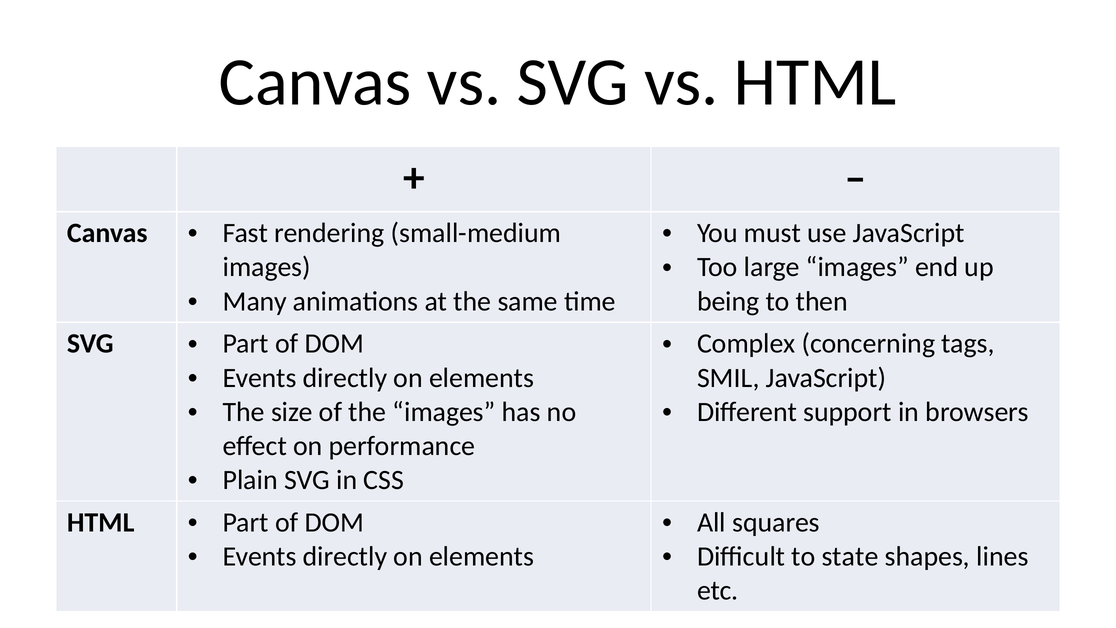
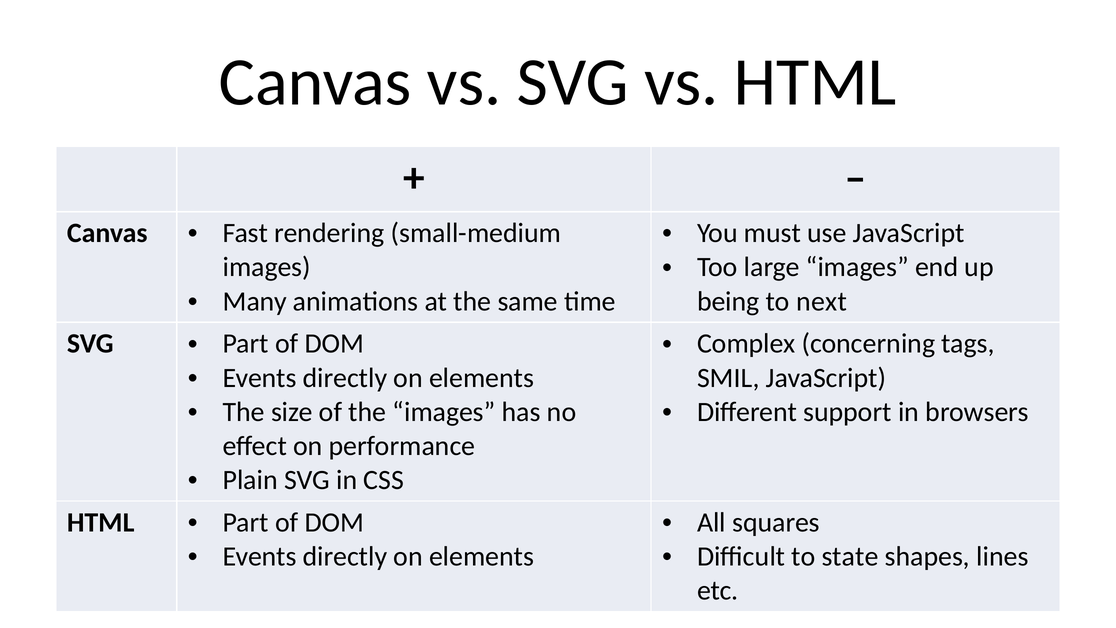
then: then -> next (822, 301)
